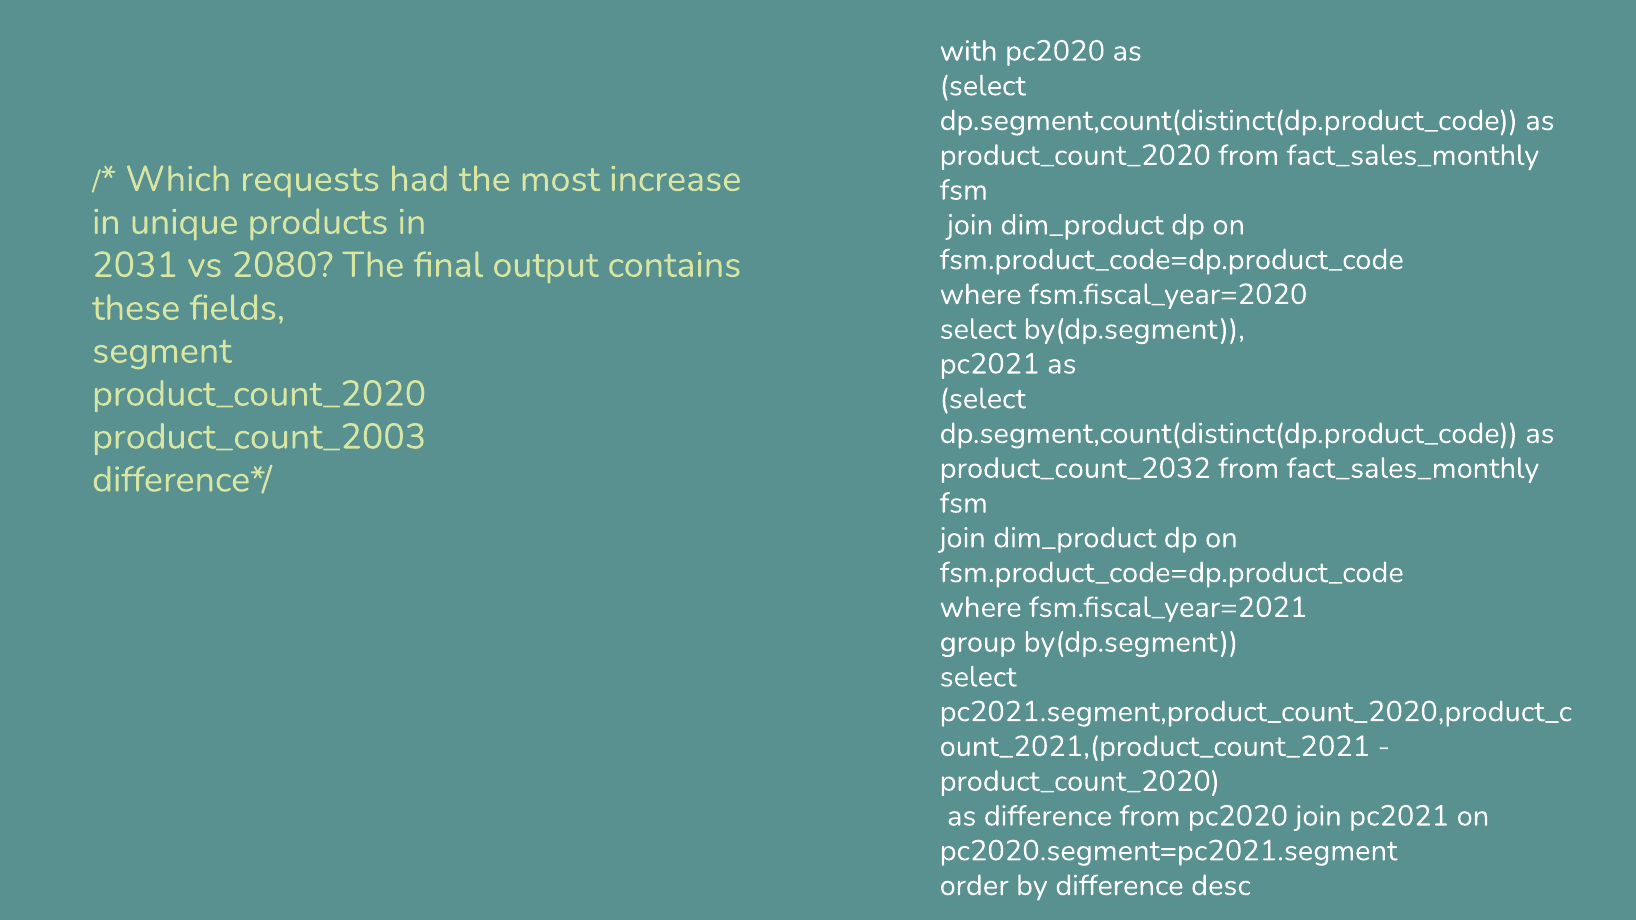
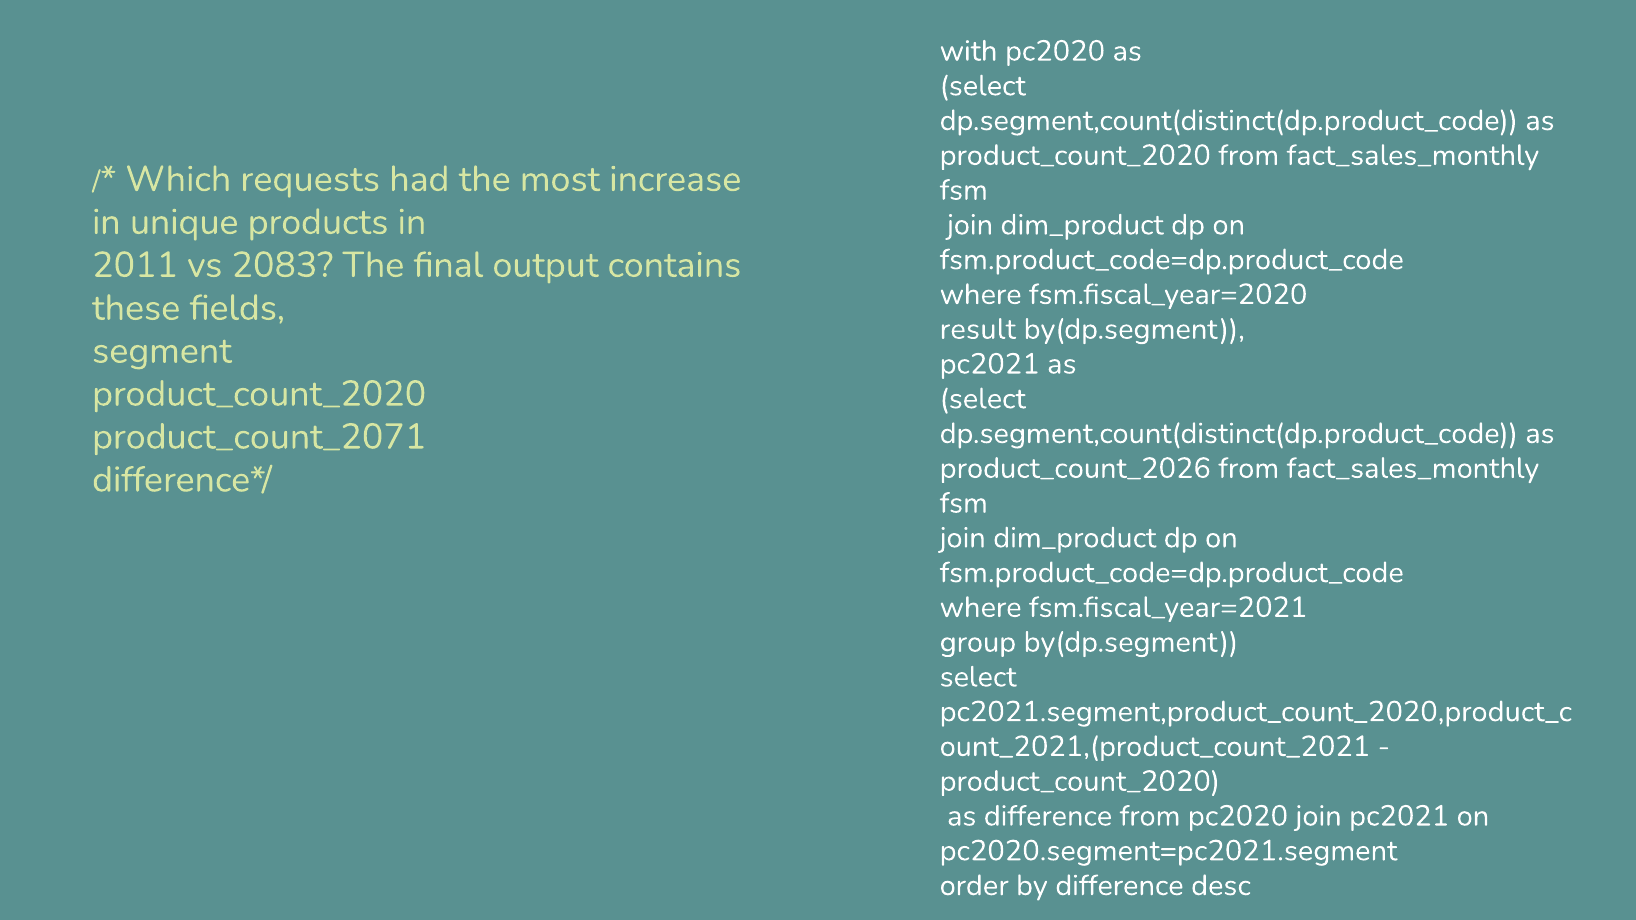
2031: 2031 -> 2011 (135, 265)
2080: 2080 -> 2083 (282, 265)
select: select -> result (978, 329)
product_count_2003: product_count_2003 -> product_count_2071 (259, 437)
product_count_2032: product_count_2032 -> product_count_2026 (1075, 468)
